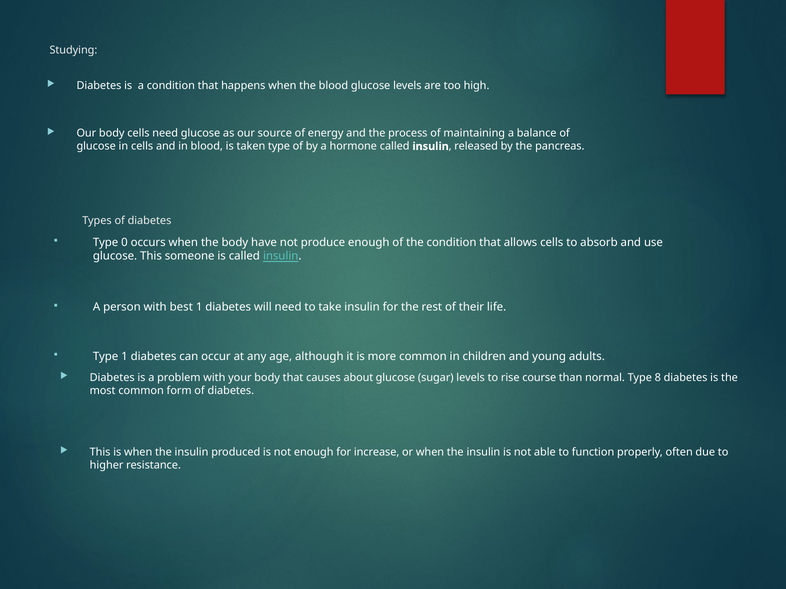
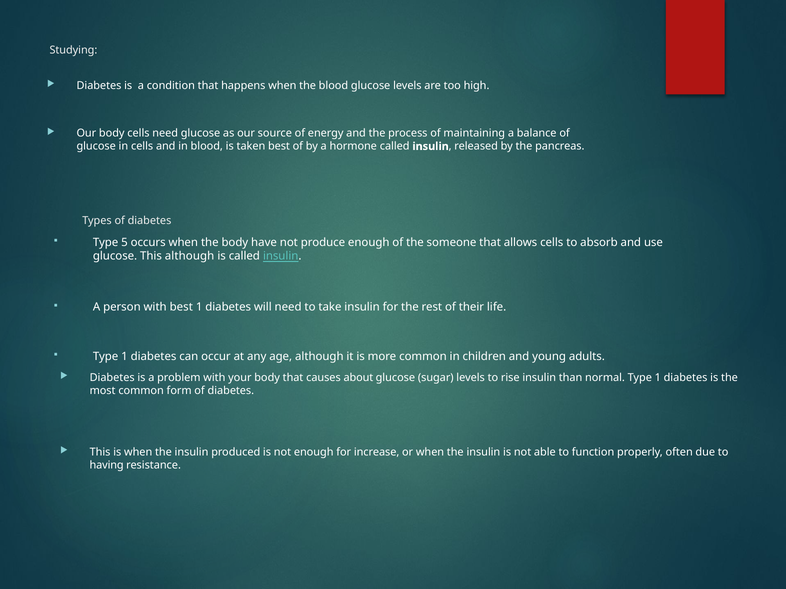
taken type: type -> best (279, 146)
0: 0 -> 5 (124, 243)
the condition: condition -> someone (452, 243)
This someone: someone -> although (190, 256)
rise course: course -> insulin (539, 378)
normal Type 8: 8 -> 1 (658, 378)
higher: higher -> having (107, 465)
